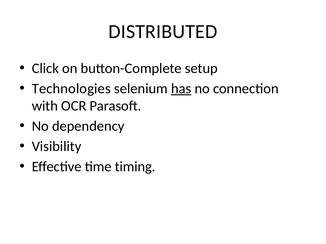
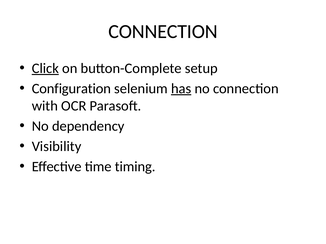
DISTRIBUTED: DISTRIBUTED -> CONNECTION (163, 32)
Click underline: none -> present (45, 68)
Technologies: Technologies -> Configuration (71, 89)
